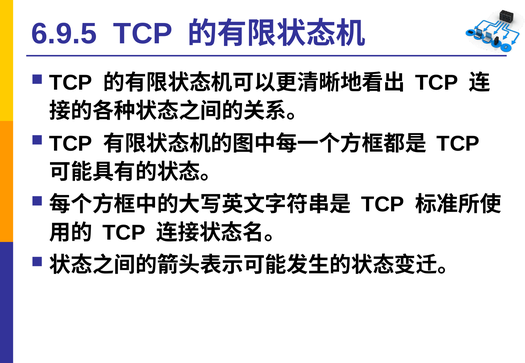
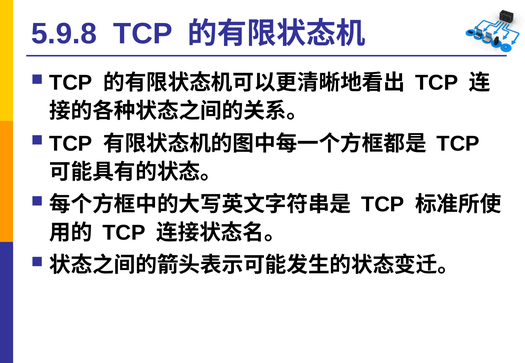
6.9.5: 6.9.5 -> 5.9.8 (64, 34)
